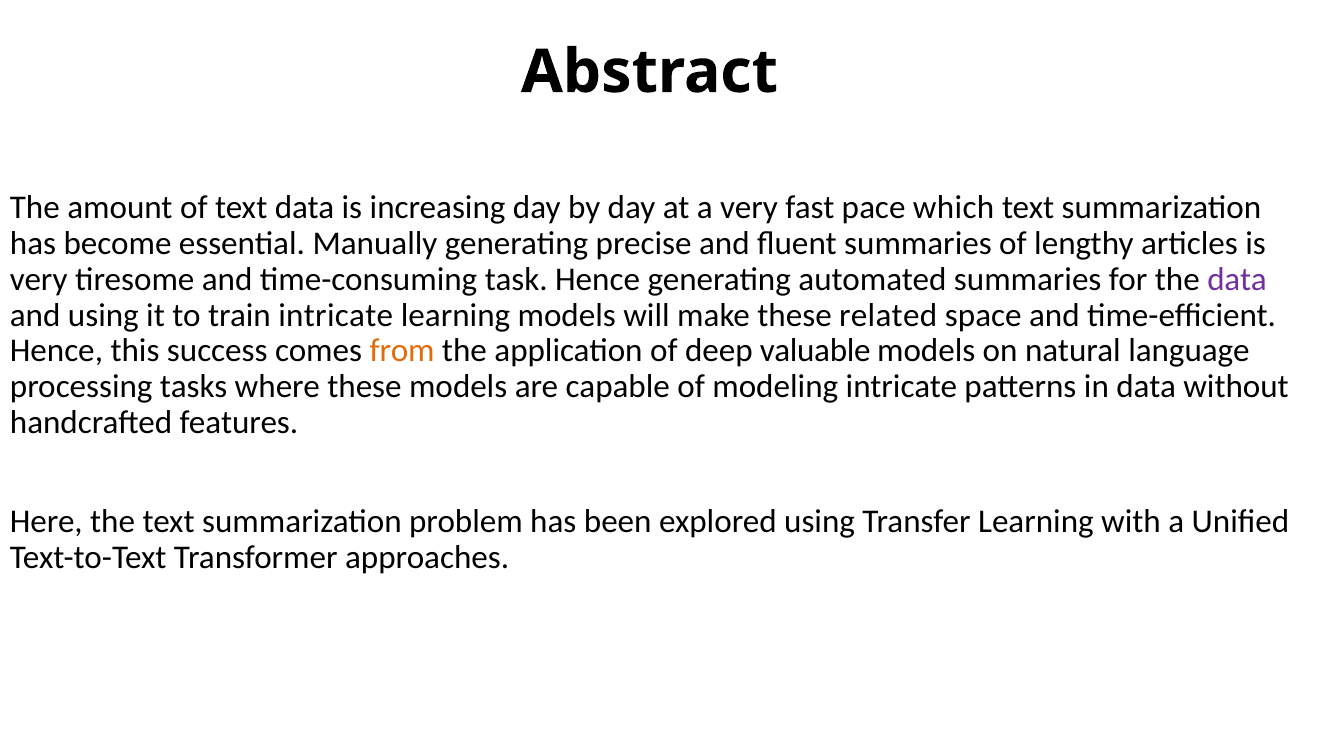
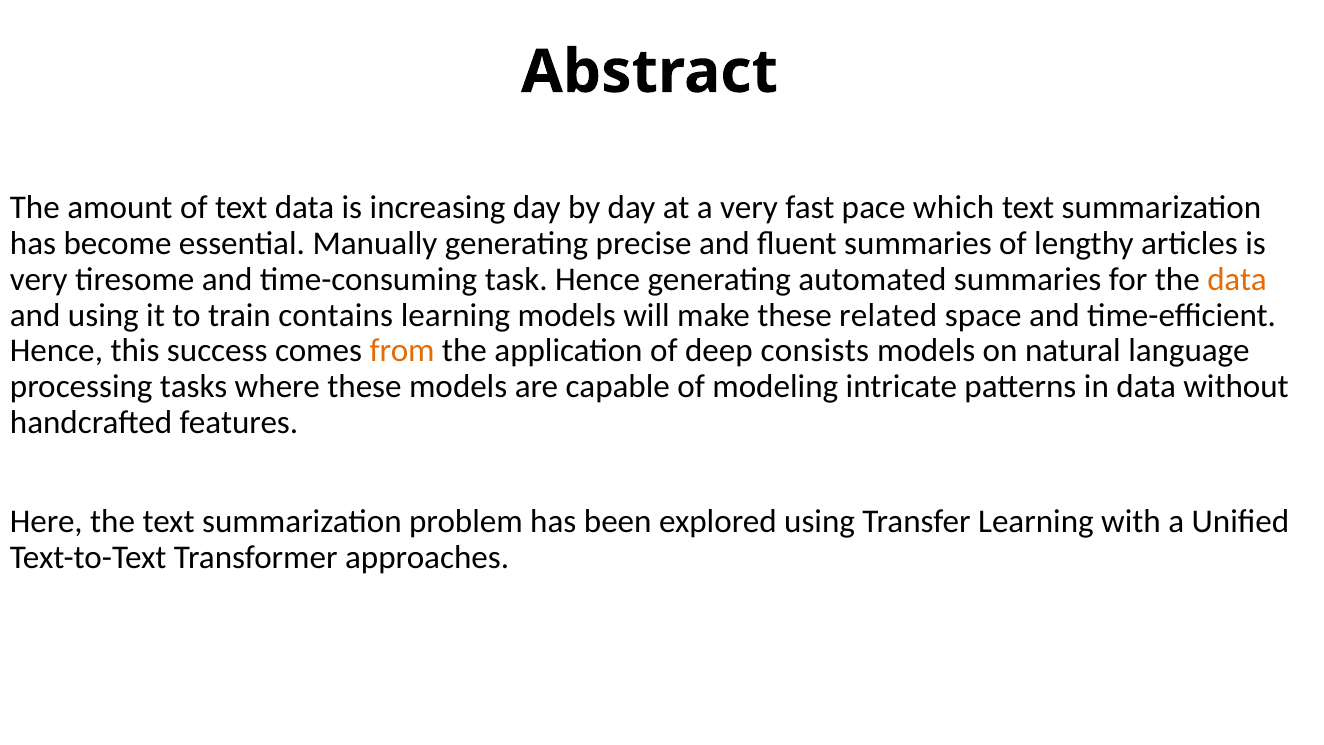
data colour: purple -> orange (1237, 279)
train intricate: intricate -> contains (336, 315)
valuable: valuable -> consists (815, 351)
